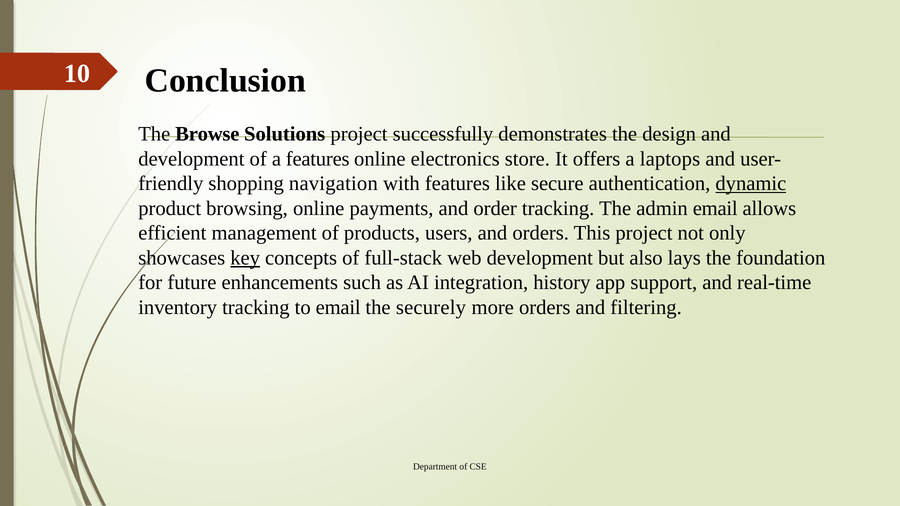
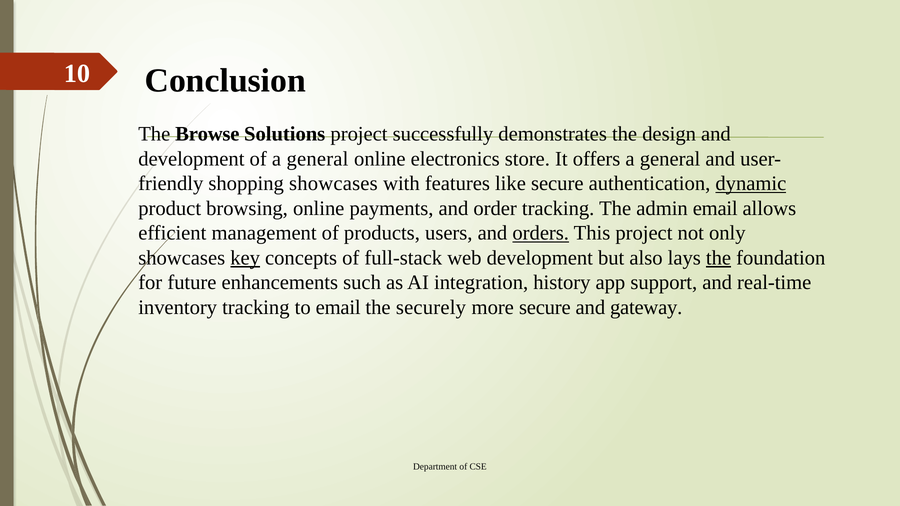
of a features: features -> general (318, 159)
offers a laptops: laptops -> general (670, 159)
shopping navigation: navigation -> showcases (333, 184)
orders underline: none -> present (541, 233)
the underline: none -> present (719, 258)
more orders: orders -> secure (545, 307)
filtering: filtering -> gateway (646, 307)
